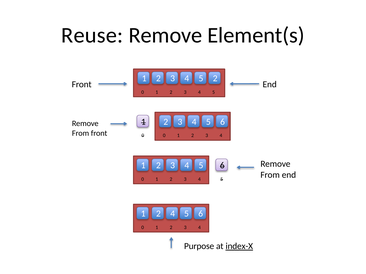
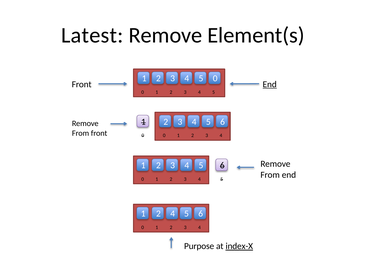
Reuse: Reuse -> Latest (92, 35)
2: 2 -> 0 (215, 79)
End underline: none -> present (270, 84)
